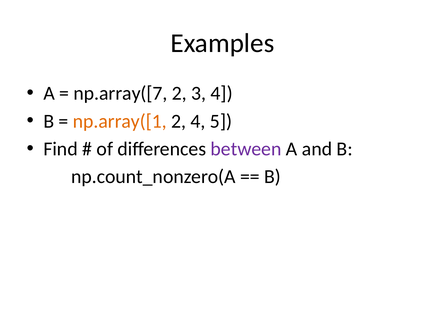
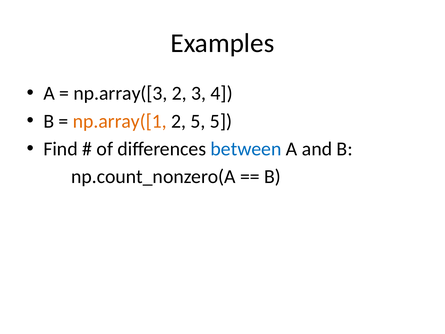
np.array([7: np.array([7 -> np.array([3 (120, 93)
2 4: 4 -> 5 (198, 121)
between colour: purple -> blue (246, 149)
